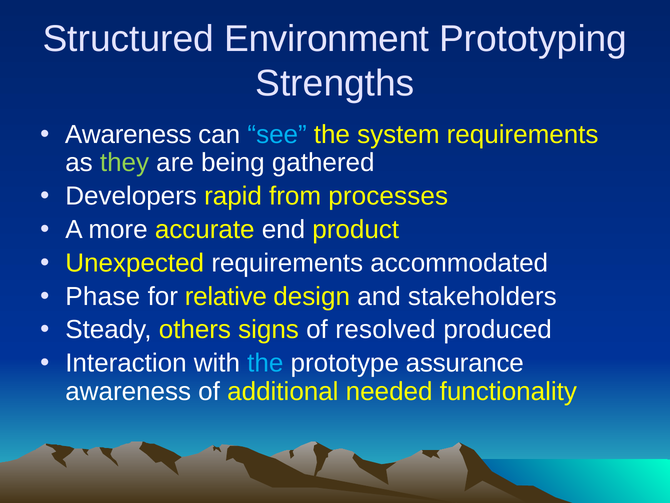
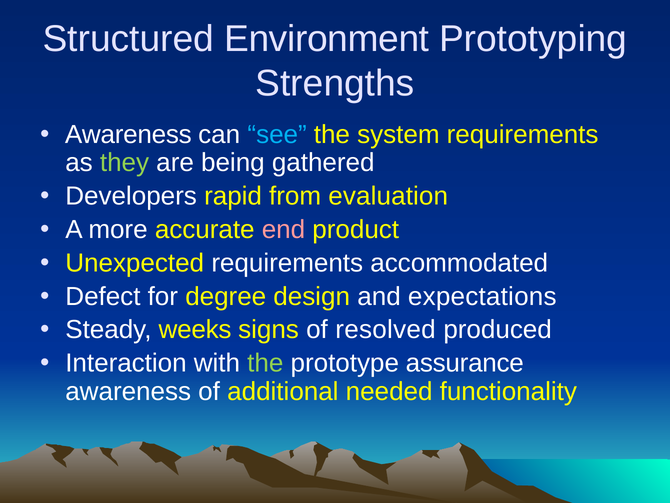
processes: processes -> evaluation (388, 196)
end colour: white -> pink (283, 229)
Phase: Phase -> Defect (103, 296)
relative: relative -> degree (226, 296)
stakeholders: stakeholders -> expectations (482, 296)
others: others -> weeks (195, 330)
the colour: light blue -> light green (265, 363)
